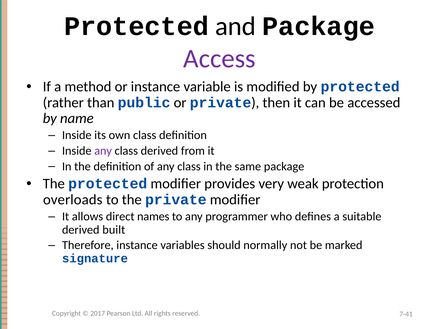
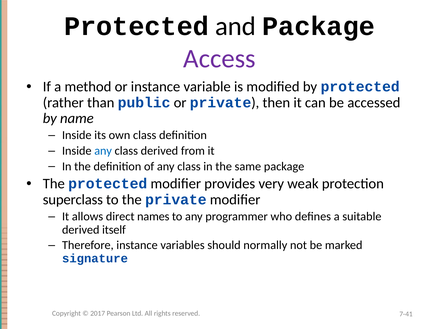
any colour: purple -> blue (103, 151)
overloads: overloads -> superclass (73, 200)
built: built -> itself (114, 230)
